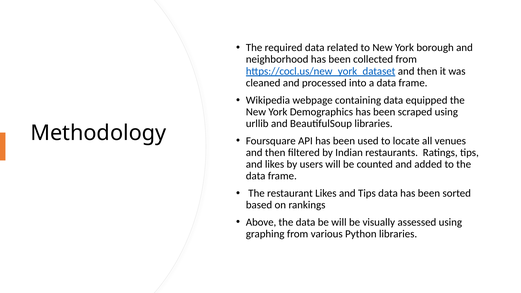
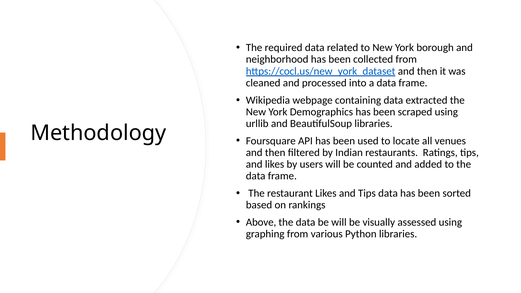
equipped: equipped -> extracted (427, 100)
